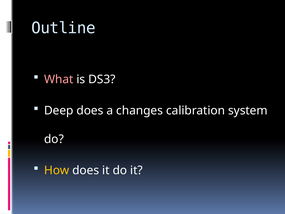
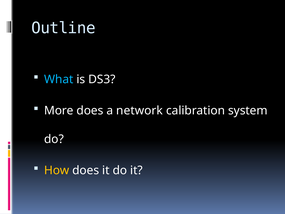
What colour: pink -> light blue (59, 79)
Deep: Deep -> More (59, 110)
changes: changes -> network (140, 110)
